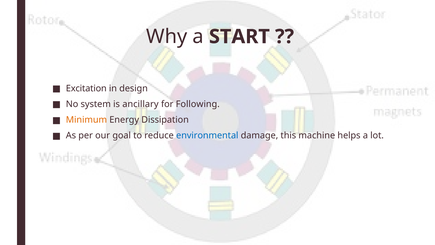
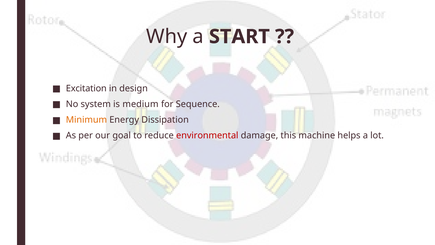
ancillary: ancillary -> medium (140, 104)
Following: Following -> Sequence (198, 104)
environmental colour: blue -> red (207, 135)
